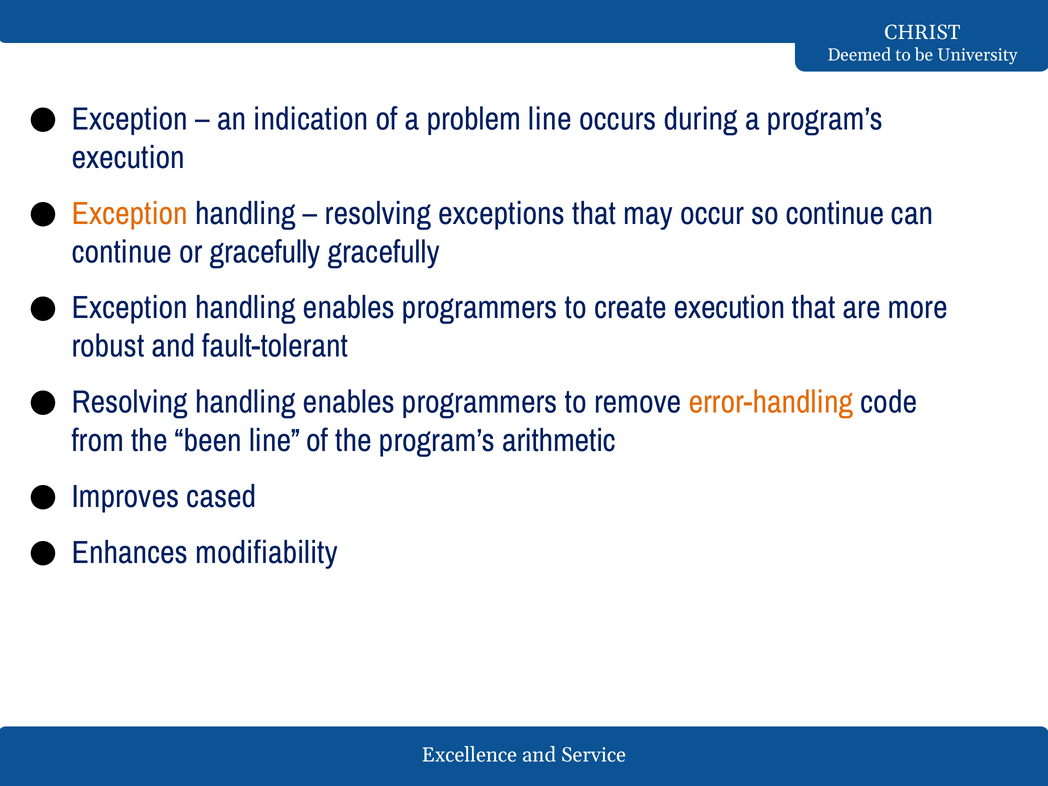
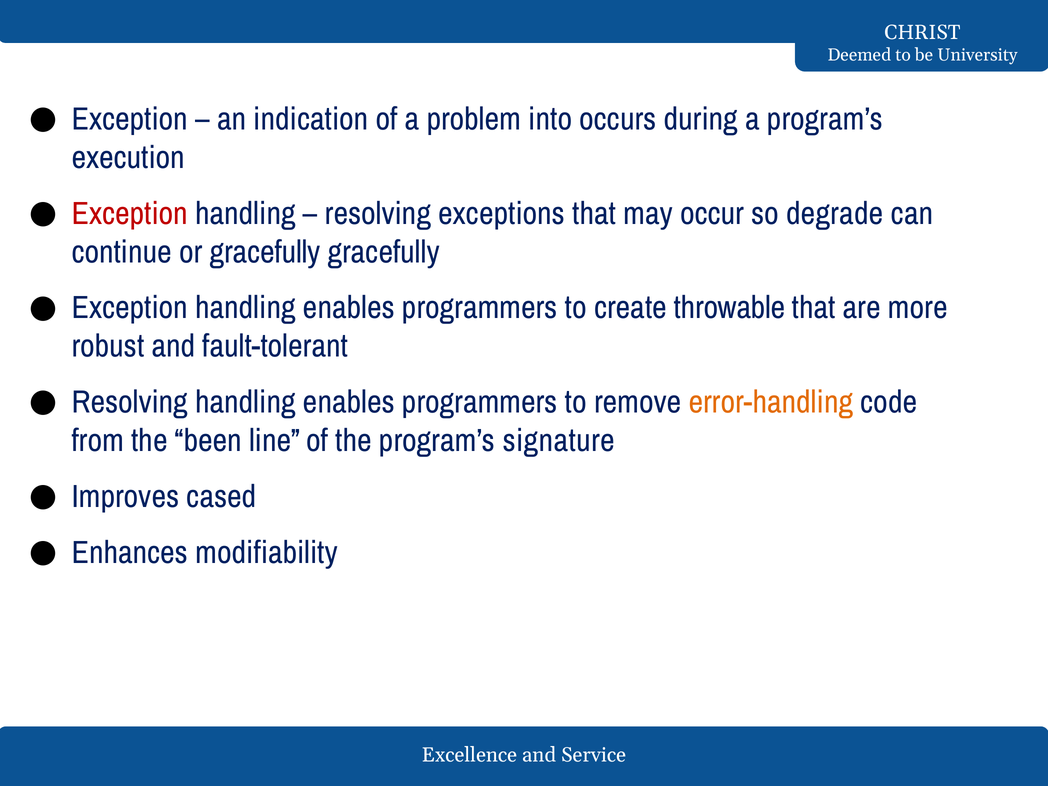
problem line: line -> into (550, 119)
Exception colour: orange -> red (130, 214)
so continue: continue -> degrade (835, 214)
create execution: execution -> throwable (730, 308)
arithmetic: arithmetic -> signature (559, 441)
